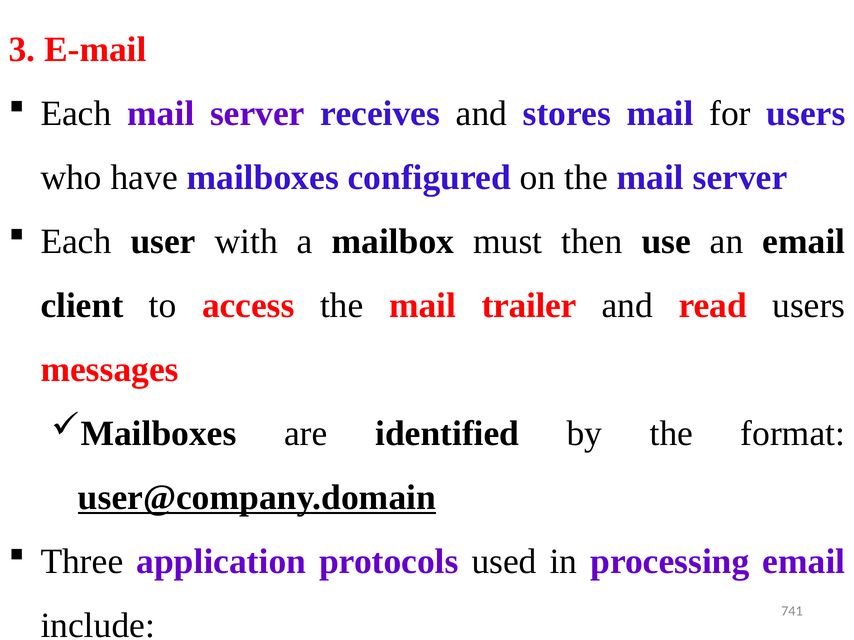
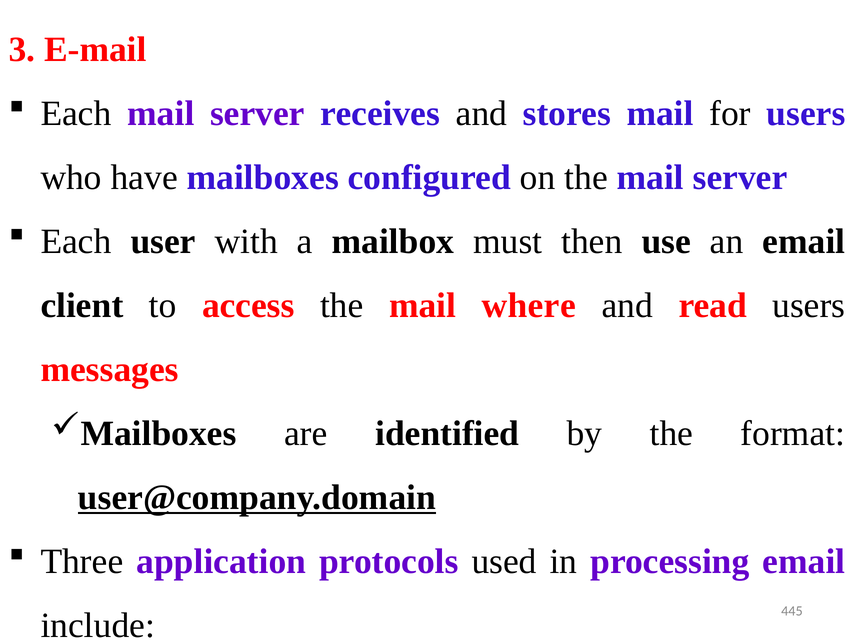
trailer: trailer -> where (529, 306)
741: 741 -> 445 (792, 612)
